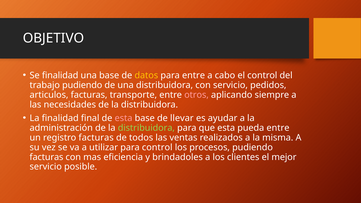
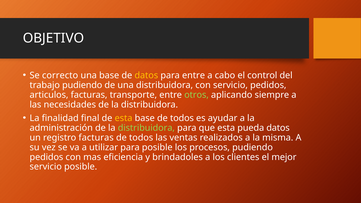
Se finalidad: finalidad -> correcto (60, 75)
otros colour: pink -> light green (197, 95)
esta colour: pink -> yellow (124, 118)
base de llevar: llevar -> todos (182, 118)
pueda entre: entre -> datos (278, 128)
para control: control -> posible (157, 147)
facturas: facturas -> pedidos (46, 157)
